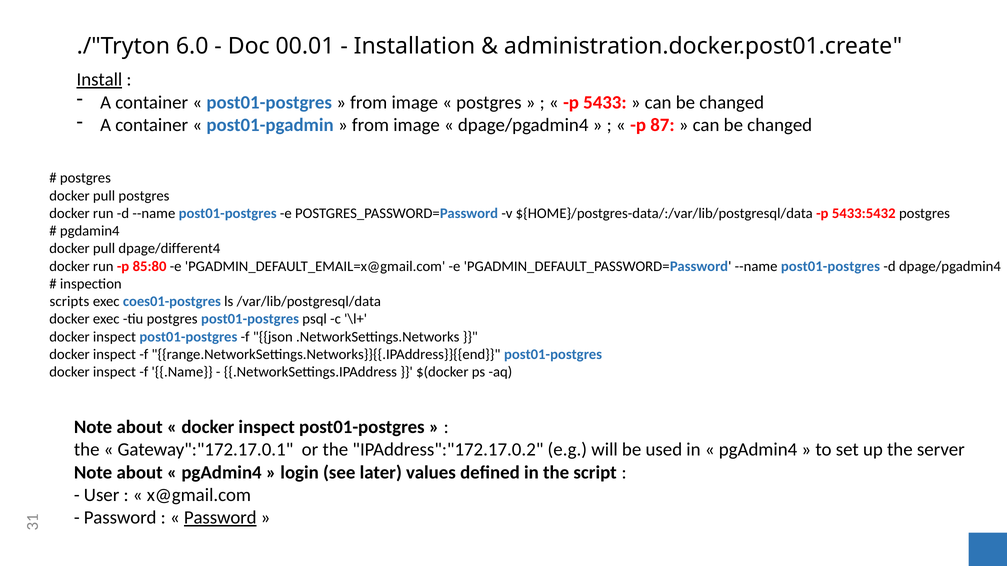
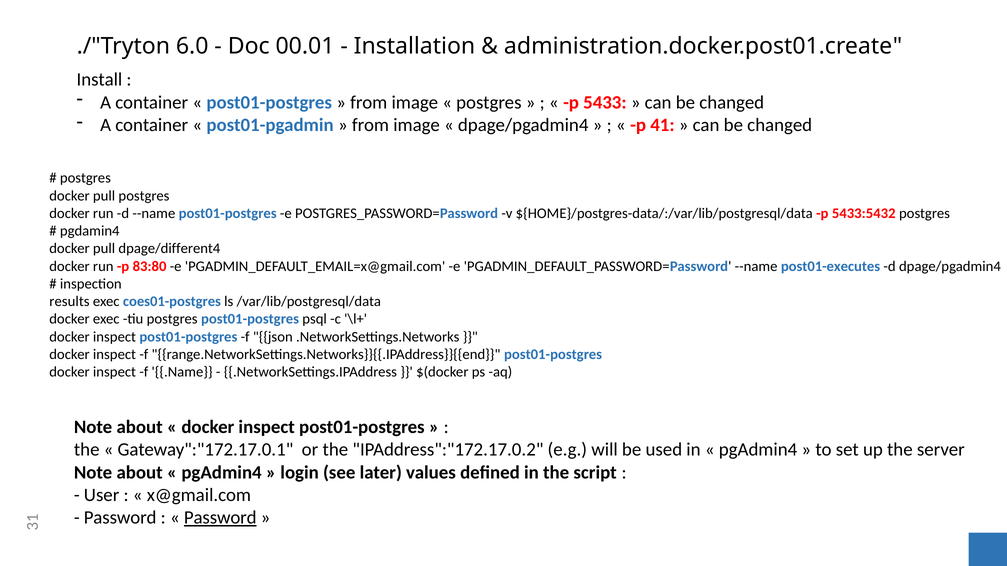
Install underline: present -> none (99, 80)
87: 87 -> 41 (662, 125)
85:80: 85:80 -> 83:80 (150, 266)
PGADMIN_DEFAULT_PASSWORD=Password --name post01-postgres: post01-postgres -> post01-executes (831, 266)
scripts: scripts -> results (69, 302)
